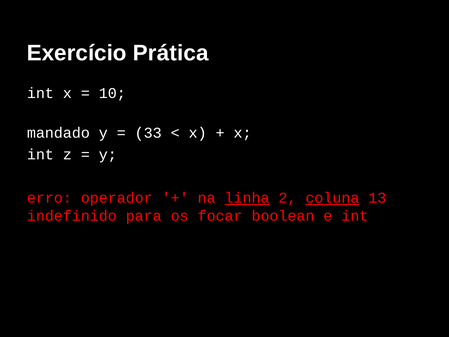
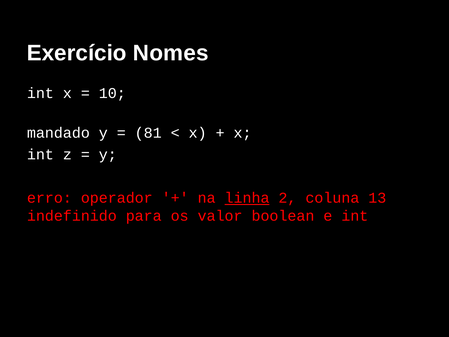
Prática: Prática -> Nomes (171, 53)
33: 33 -> 81 (148, 133)
coluna underline: present -> none (332, 198)
focar: focar -> valor (220, 216)
